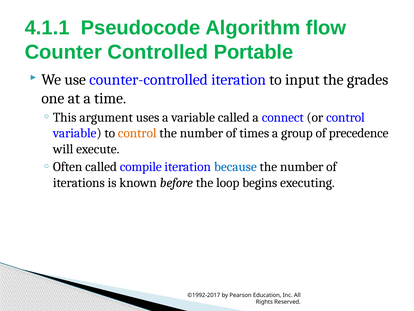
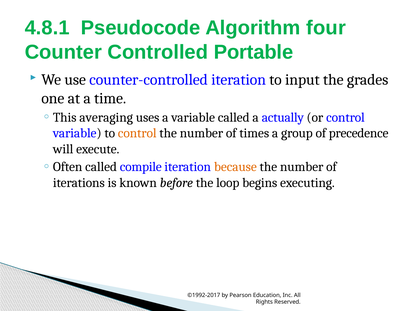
4.1.1: 4.1.1 -> 4.8.1 (47, 28)
flow: flow -> four (326, 28)
argument: argument -> averaging (106, 117)
connect: connect -> actually (283, 117)
because colour: blue -> orange (235, 167)
